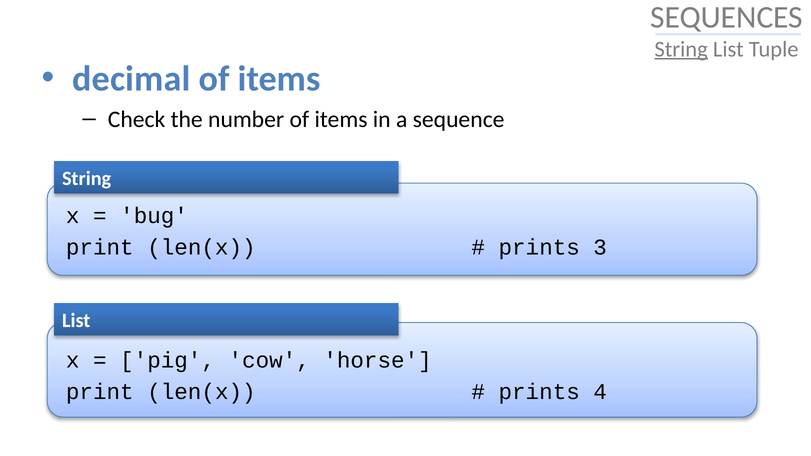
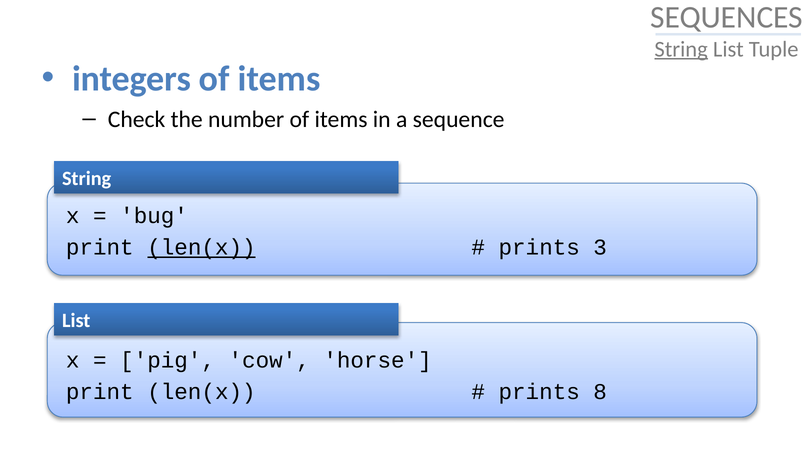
decimal: decimal -> integers (132, 79)
len(x underline: none -> present (201, 248)
4: 4 -> 8 (600, 392)
